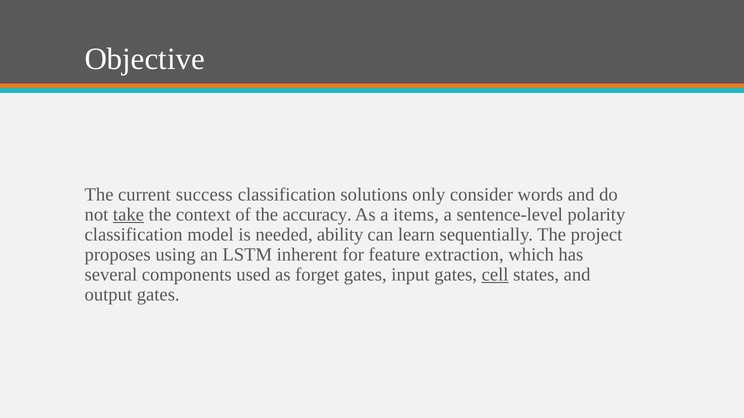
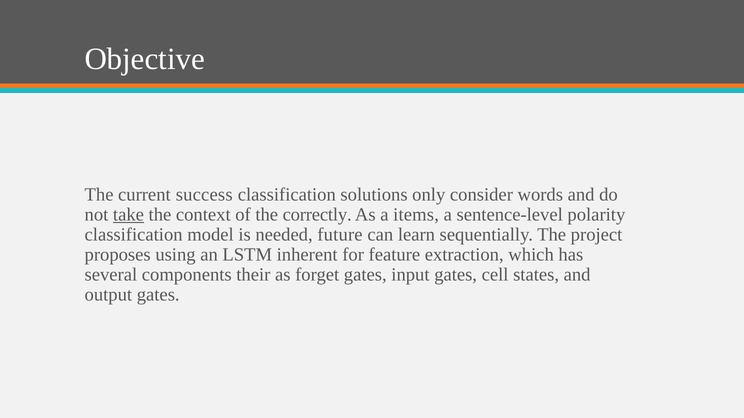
accuracy: accuracy -> correctly (317, 215)
ability: ability -> future (340, 235)
used: used -> their (253, 275)
cell underline: present -> none (495, 275)
